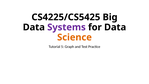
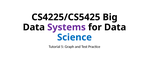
Science colour: orange -> blue (74, 37)
